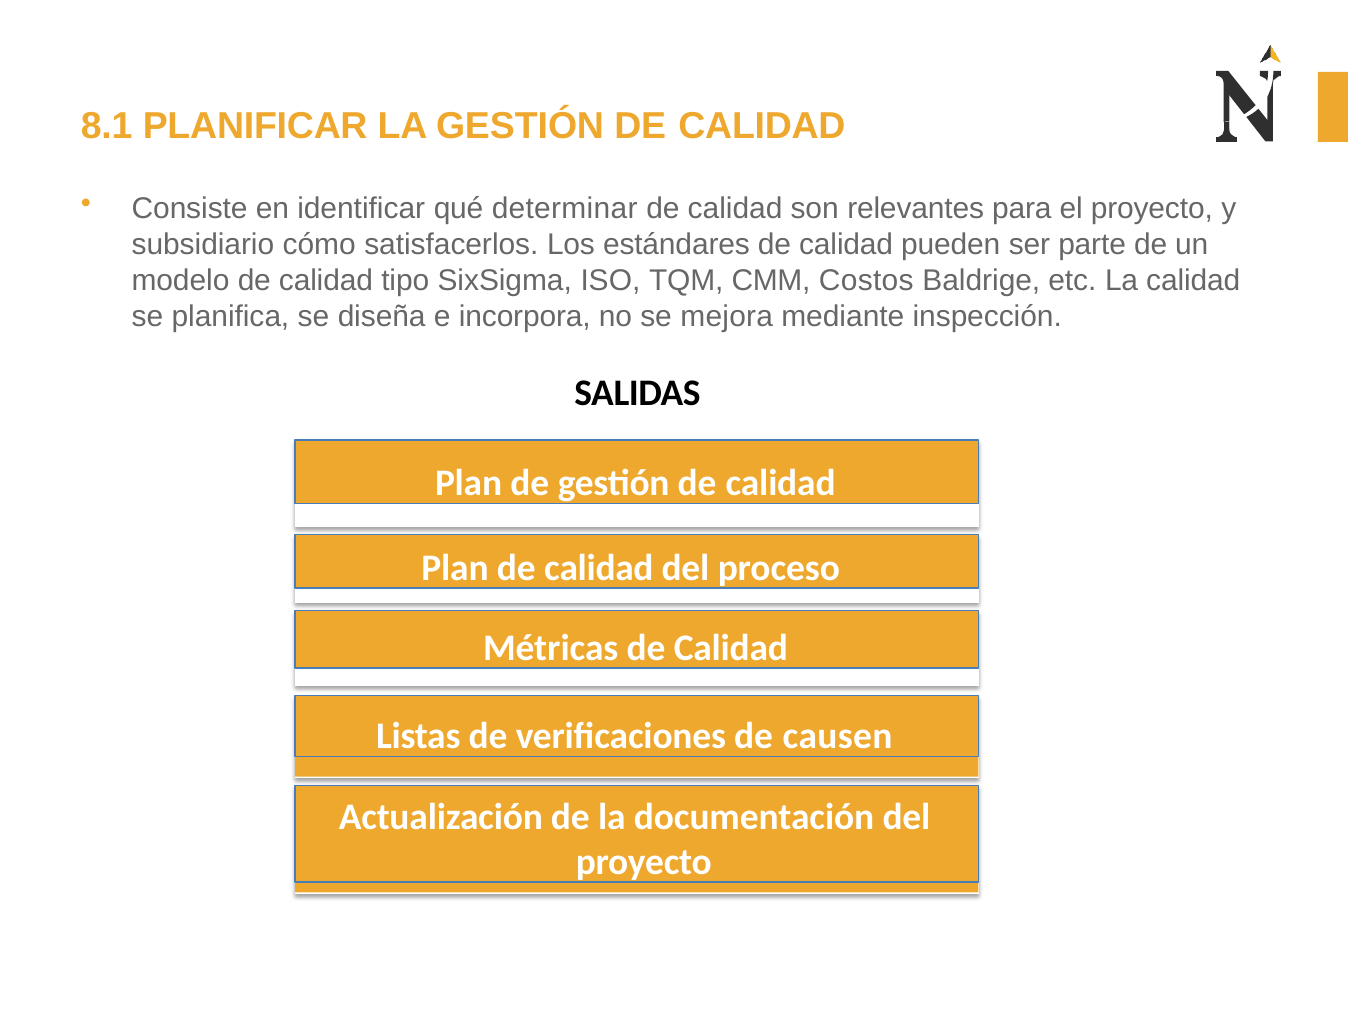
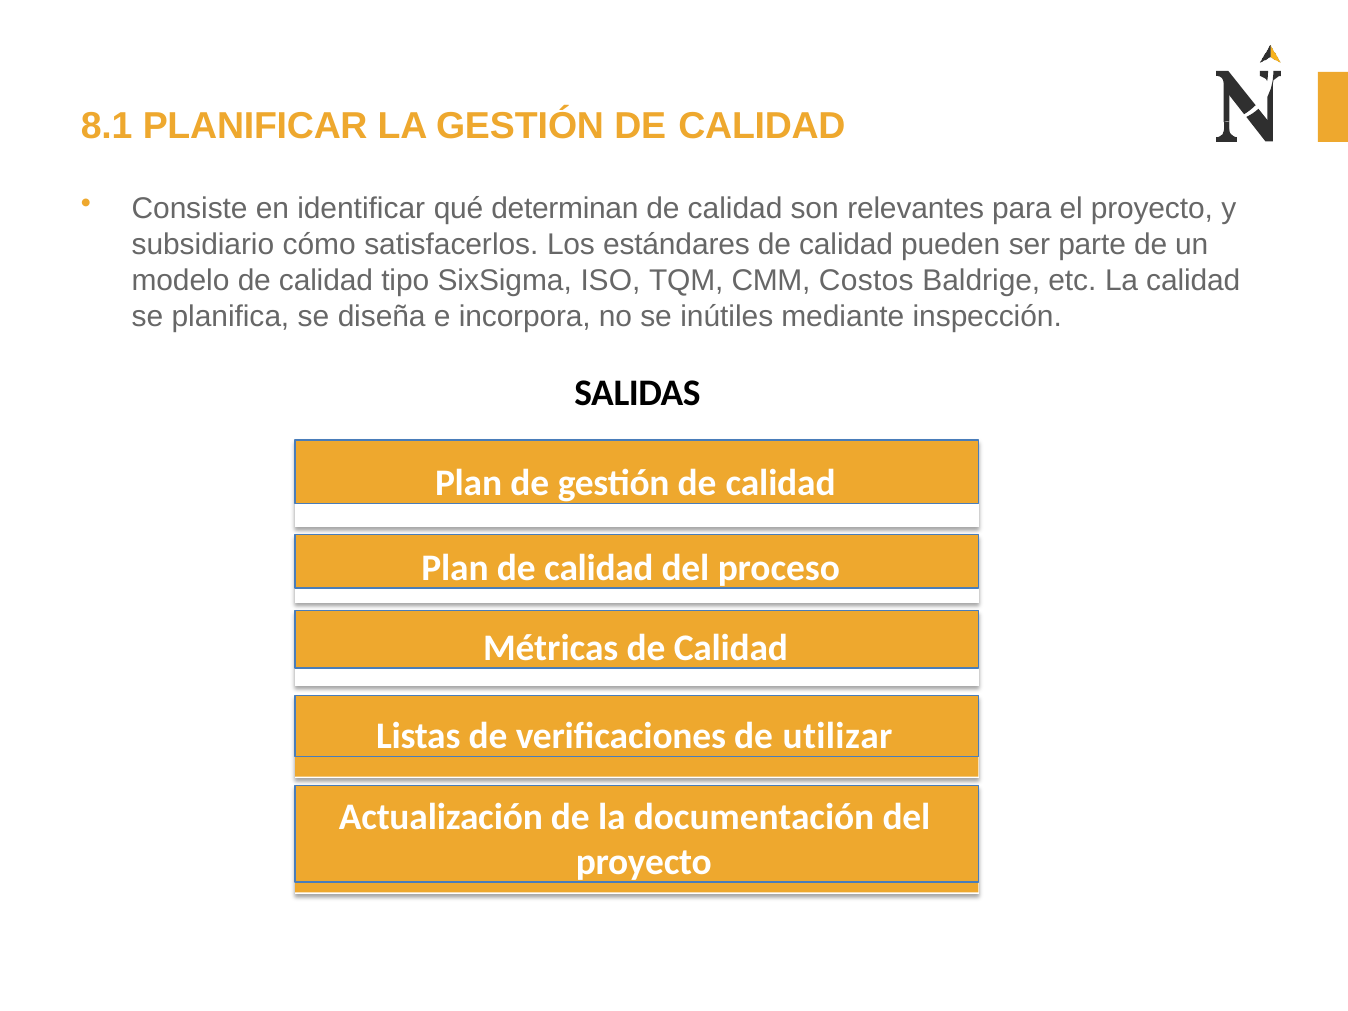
determinar: determinar -> determinan (565, 209)
mejora: mejora -> inútiles (727, 316)
causen: causen -> utilizar (837, 737)
